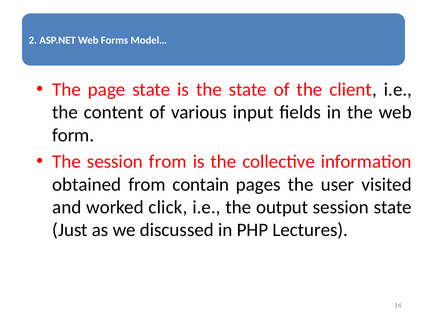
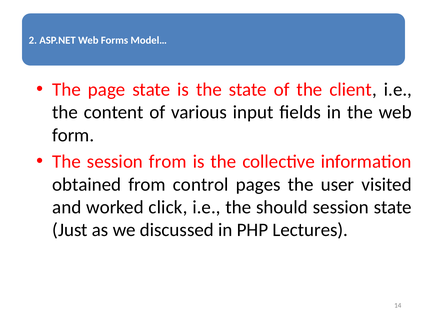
contain: contain -> control (201, 185)
output: output -> should (282, 207)
